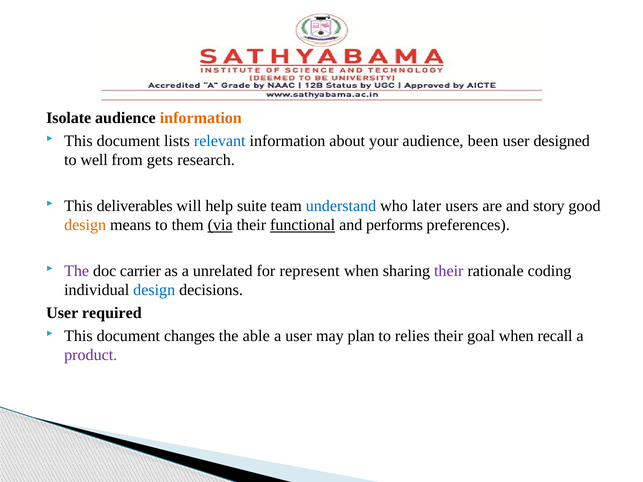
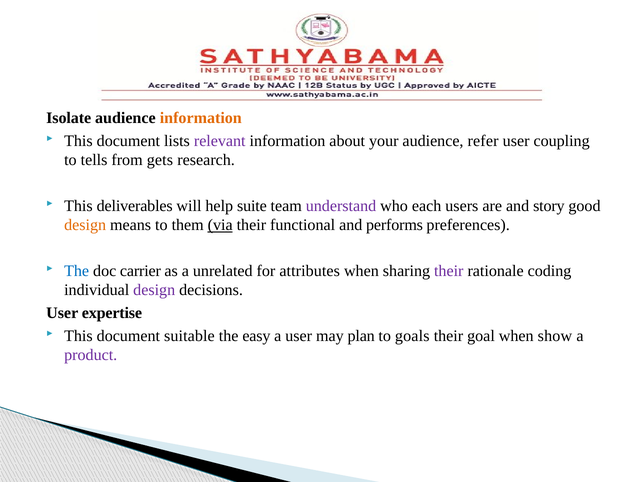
relevant colour: blue -> purple (220, 141)
been: been -> refer (483, 141)
designed: designed -> coupling (562, 141)
well: well -> tells (94, 160)
understand colour: blue -> purple (341, 206)
later: later -> each (427, 206)
functional underline: present -> none (303, 225)
The colour: purple -> blue (77, 271)
represent: represent -> attributes (310, 271)
design colour: blue -> purple (154, 290)
required: required -> expertise (112, 313)
changes: changes -> suitable (189, 336)
able: able -> easy (256, 336)
relies: relies -> goals (412, 336)
recall: recall -> show (555, 336)
